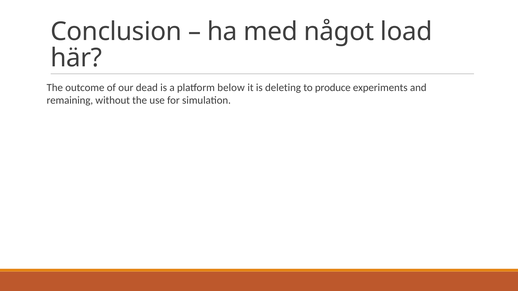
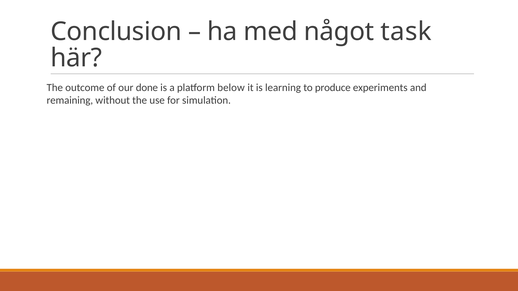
load: load -> task (406, 32)
dead: dead -> done (147, 88)
deleting: deleting -> learning (283, 88)
